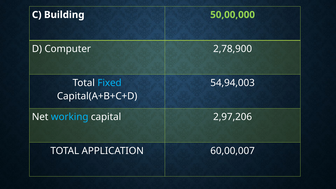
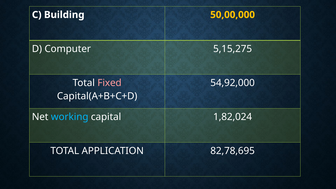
50,00,000 colour: light green -> yellow (233, 15)
2,78,900: 2,78,900 -> 5,15,275 (233, 49)
Fixed colour: light blue -> pink (109, 83)
54,94,003: 54,94,003 -> 54,92,000 (233, 83)
2,97,206: 2,97,206 -> 1,82,024 (233, 117)
60,00,007: 60,00,007 -> 82,78,695 (233, 151)
